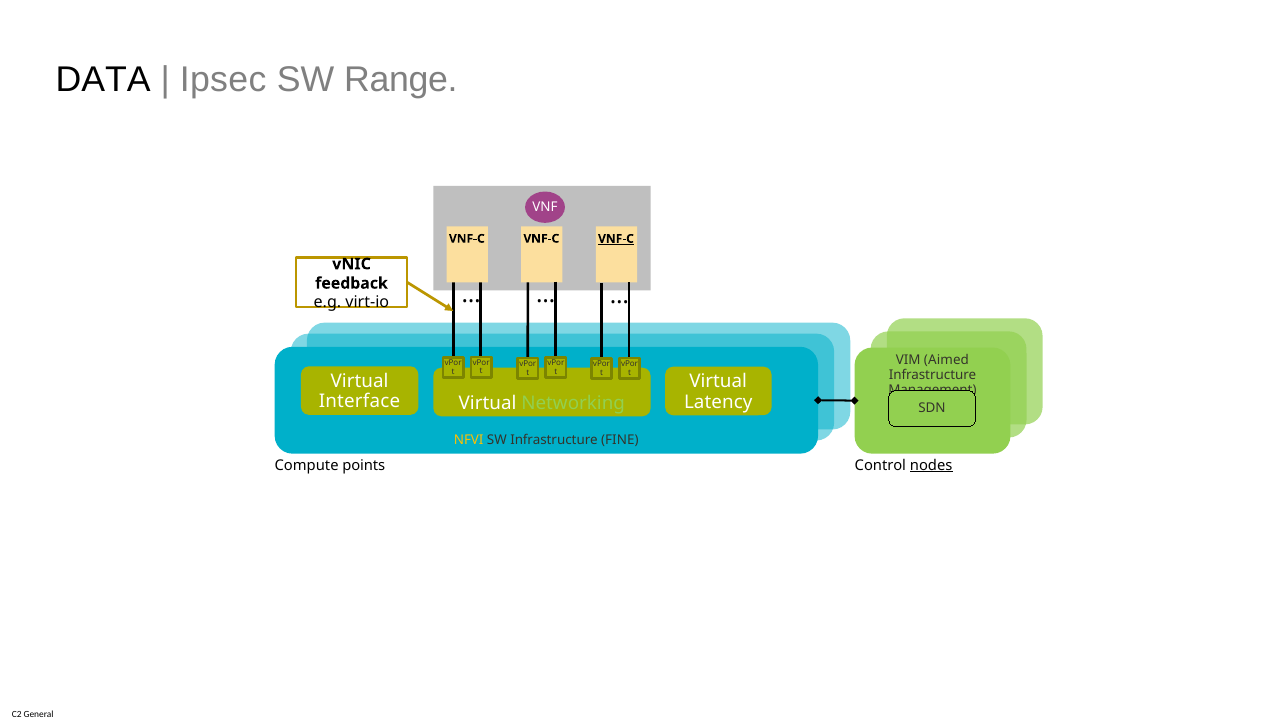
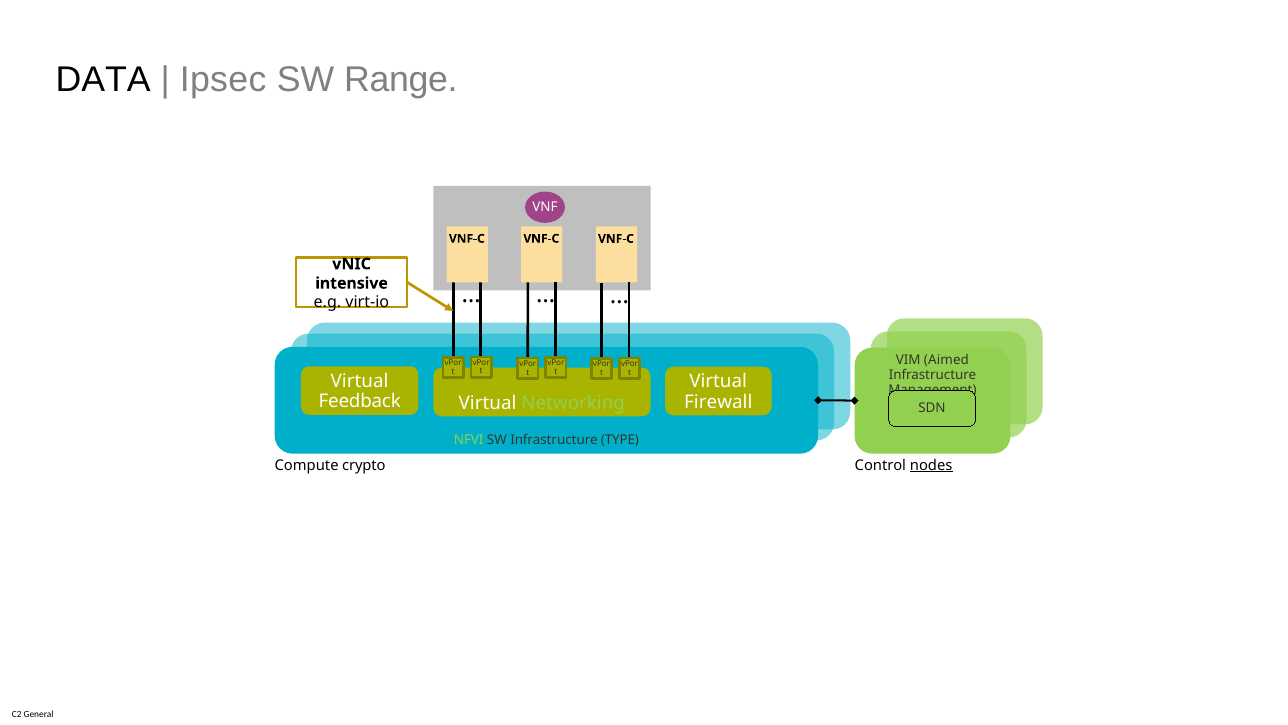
VNF-C underline: present -> none (616, 239)
feedback: feedback -> intensive (352, 283)
Interface: Interface -> Feedback (360, 401)
Latency: Latency -> Firewall (718, 402)
NFVI colour: yellow -> light green (469, 440)
FINE: FINE -> TYPE (620, 440)
points: points -> crypto (364, 465)
